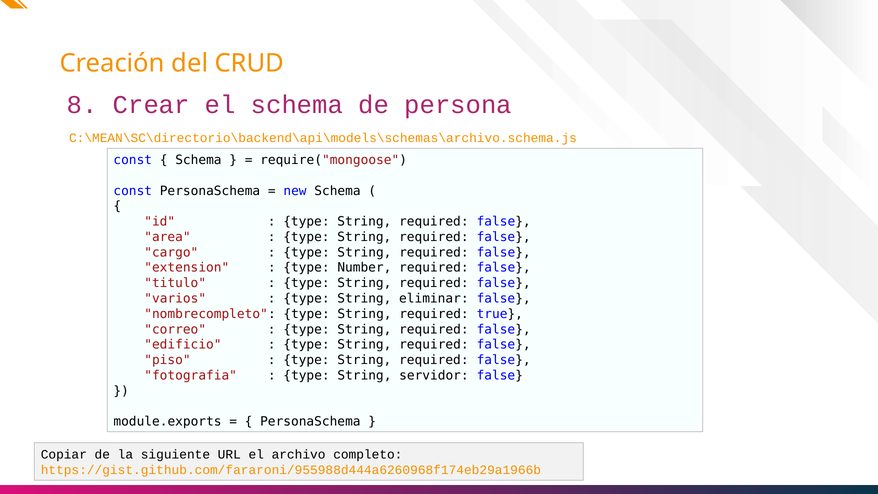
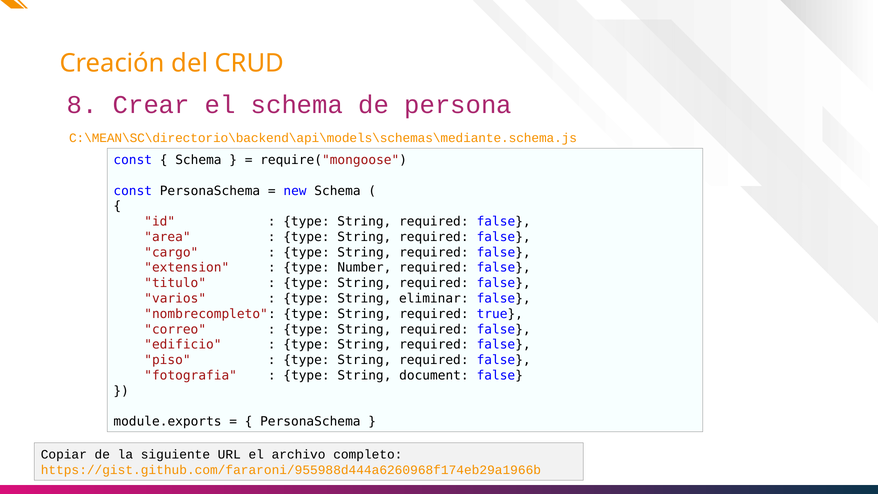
C:\MEAN\SC\directorio\backend\api\models\schemas\archivo.schema.js: C:\MEAN\SC\directorio\backend\api\models\schemas\archivo.schema.js -> C:\MEAN\SC\directorio\backend\api\models\schemas\mediante.schema.js (323, 138)
servidor: servidor -> document (434, 375)
